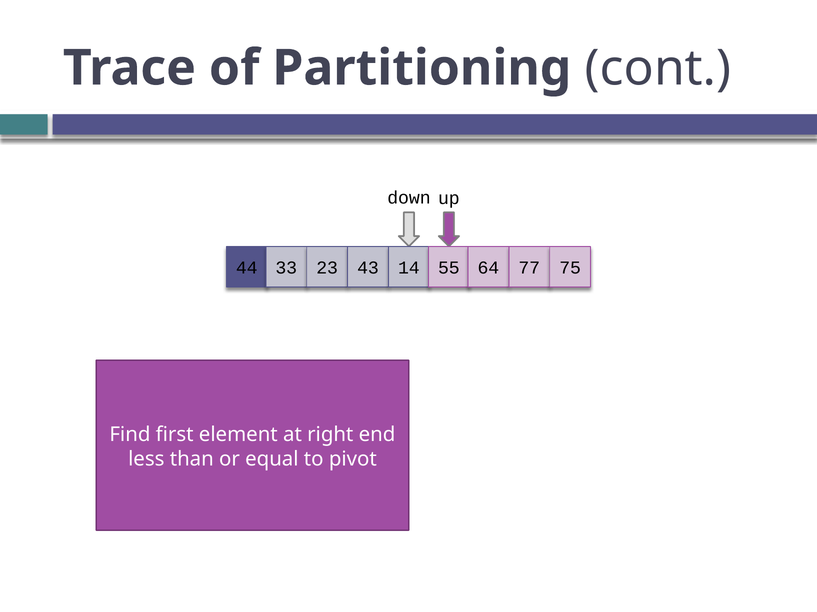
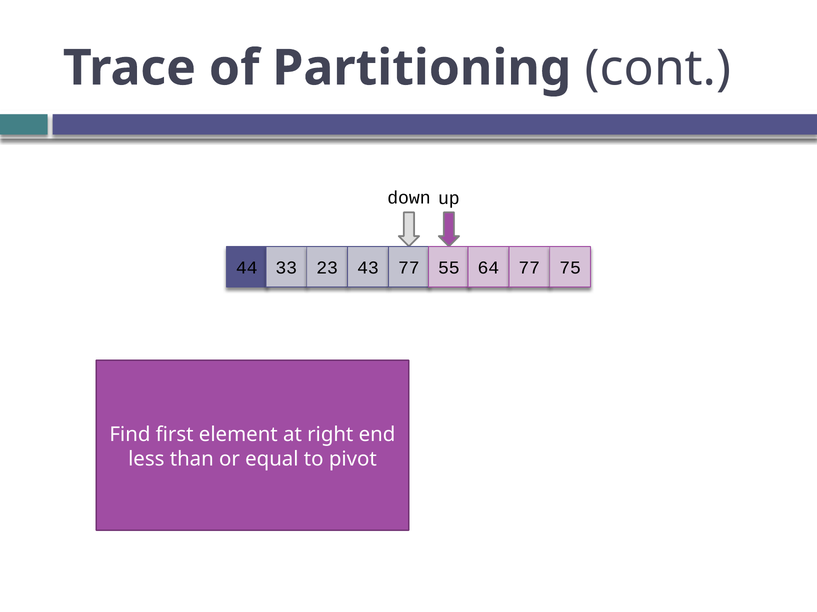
43 14: 14 -> 77 (409, 268)
